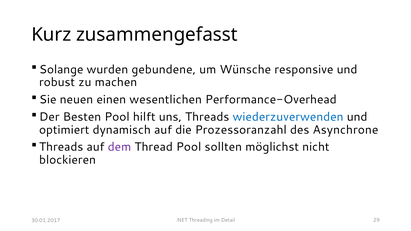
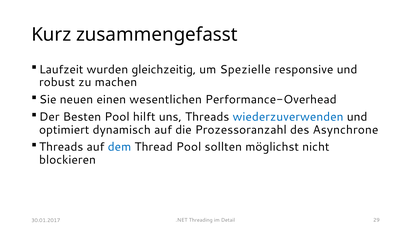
Solange: Solange -> Laufzeit (61, 69)
gebundene: gebundene -> gleichzeitig (164, 69)
Wünsche: Wünsche -> Spezielle (245, 69)
dem colour: purple -> blue (119, 147)
